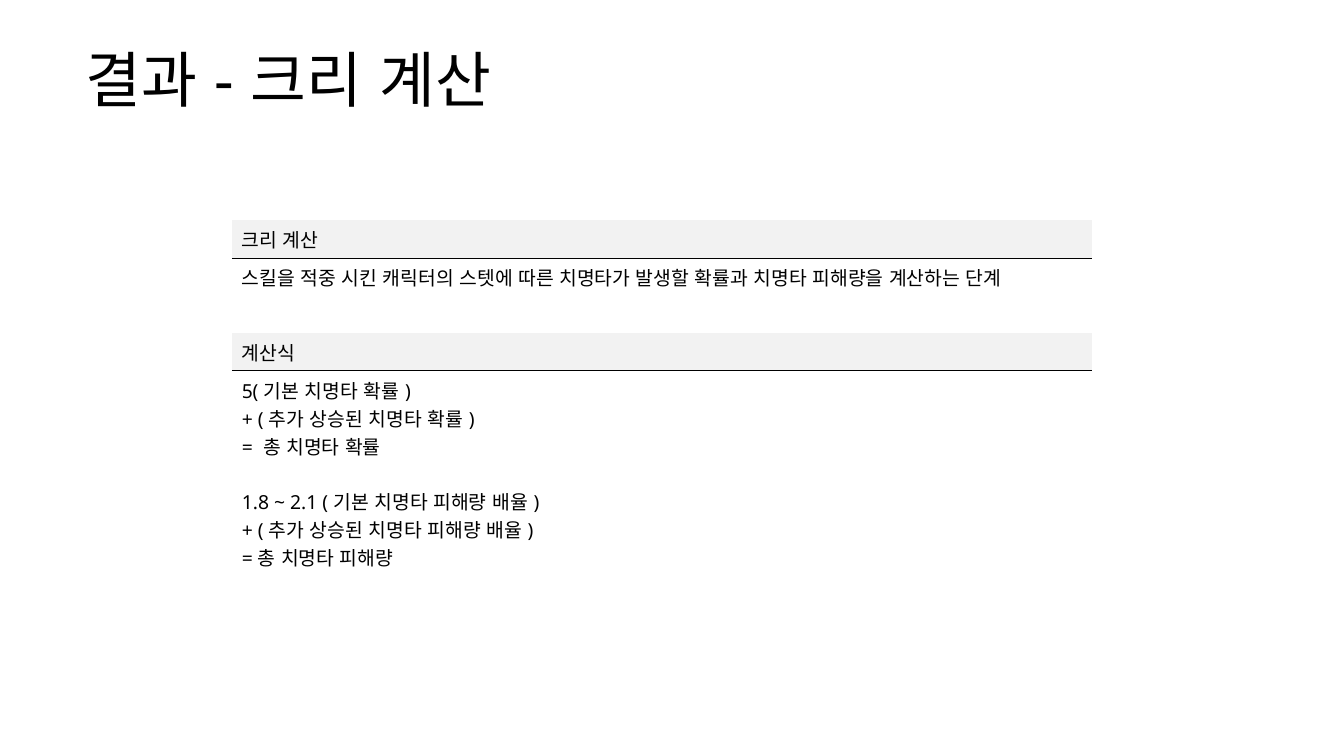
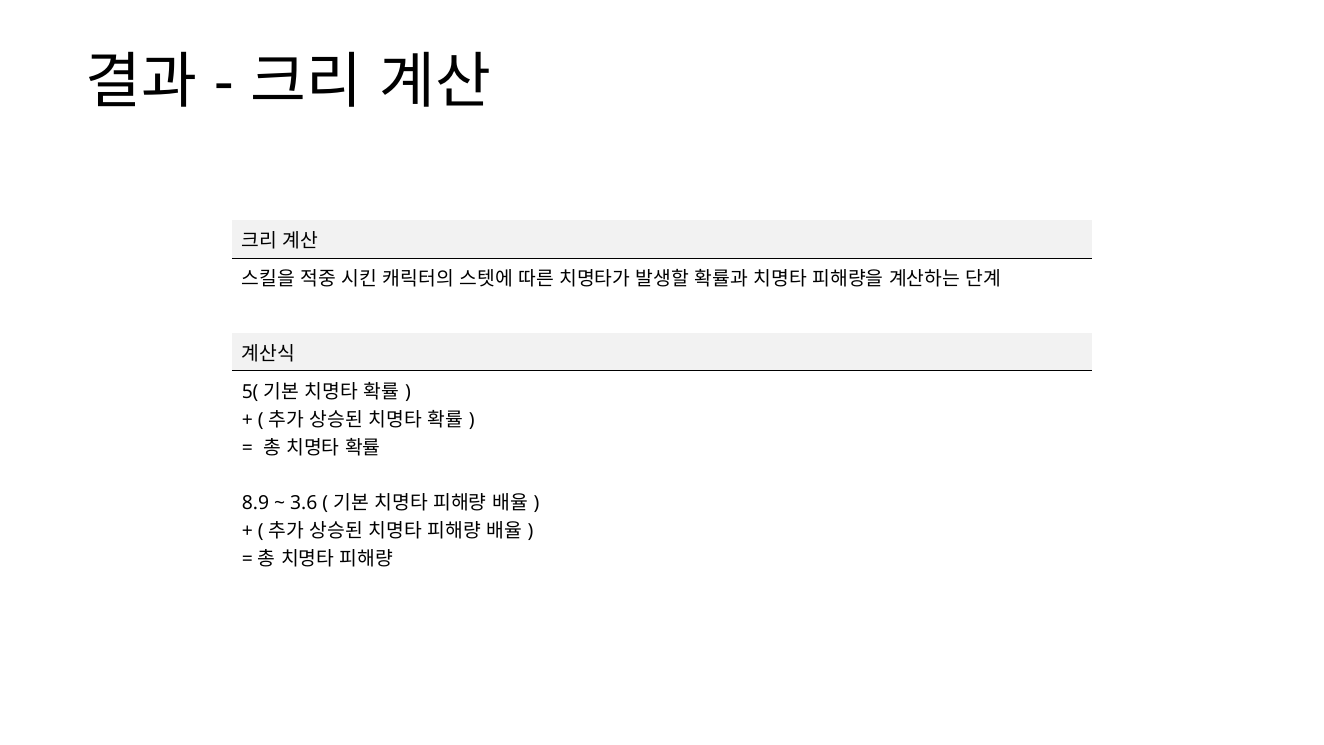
1.8: 1.8 -> 8.9 (255, 503)
2.1: 2.1 -> 3.6 (304, 503)
